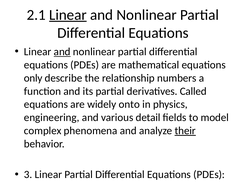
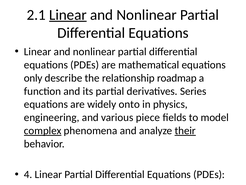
and underline: present -> none (62, 52)
numbers: numbers -> roadmap (177, 78)
Called: Called -> Series (193, 91)
detail: detail -> piece (148, 117)
complex underline: none -> present (43, 130)
3: 3 -> 4 (28, 174)
